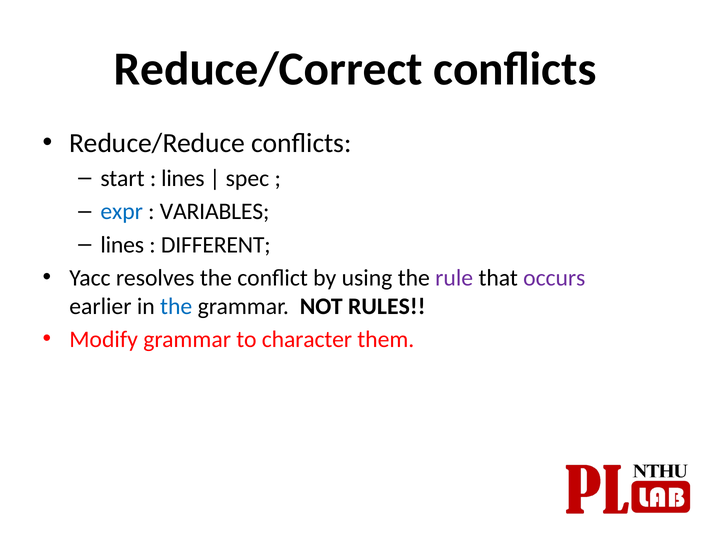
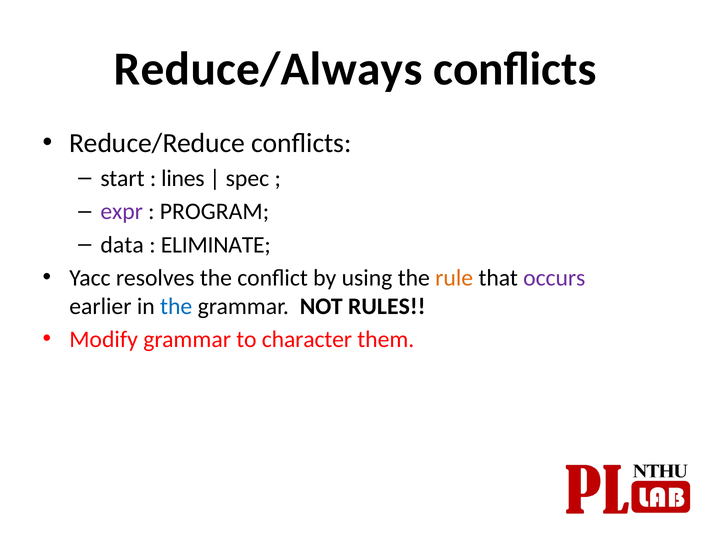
Reduce/Correct: Reduce/Correct -> Reduce/Always (268, 69)
expr colour: blue -> purple (122, 212)
VARIABLES: VARIABLES -> PROGRAM (214, 212)
lines: lines -> data (122, 245)
DIFFERENT: DIFFERENT -> ELIMINATE (216, 245)
rule colour: purple -> orange (454, 278)
